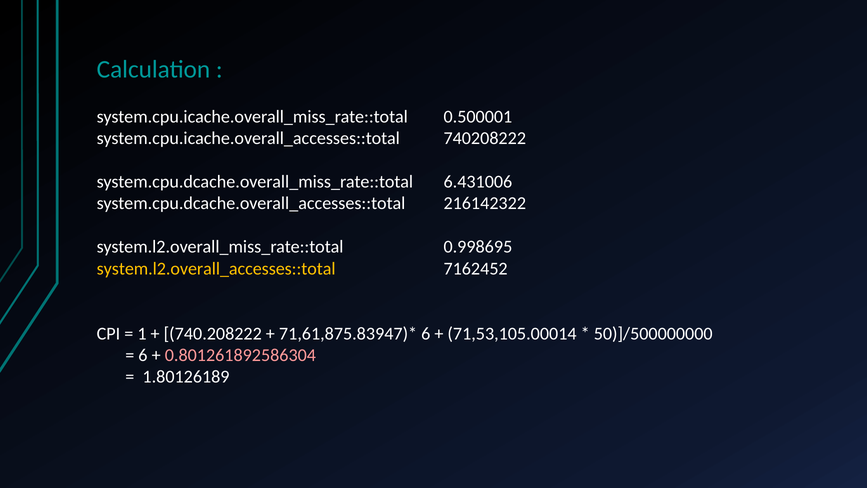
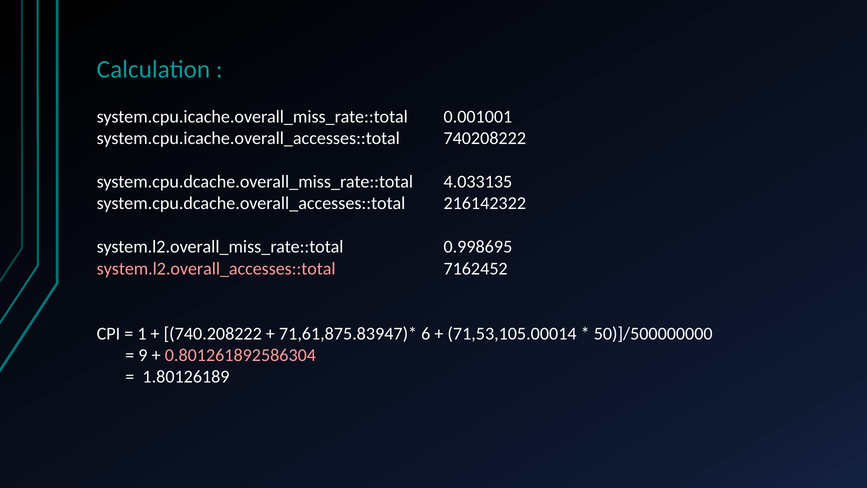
0.500001: 0.500001 -> 0.001001 (478, 117)
6.431006: 6.431006 -> 4.033135 (478, 182)
system.l2.overall_accesses::total colour: yellow -> pink (216, 268)
6: 6 -> 9 (143, 355)
